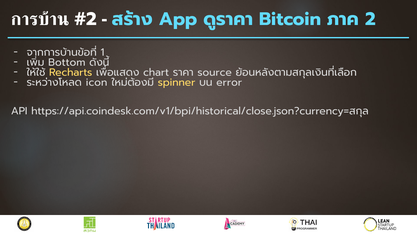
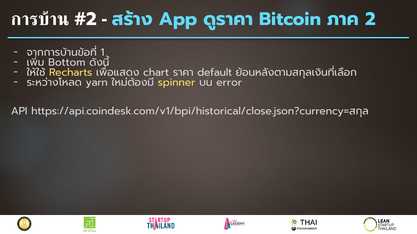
source: source -> default (215, 73)
icon: icon -> yarn (97, 83)
